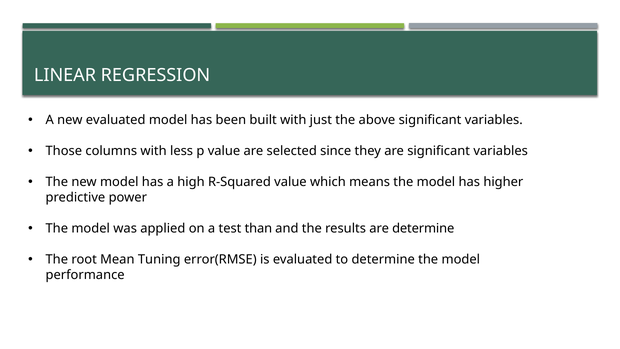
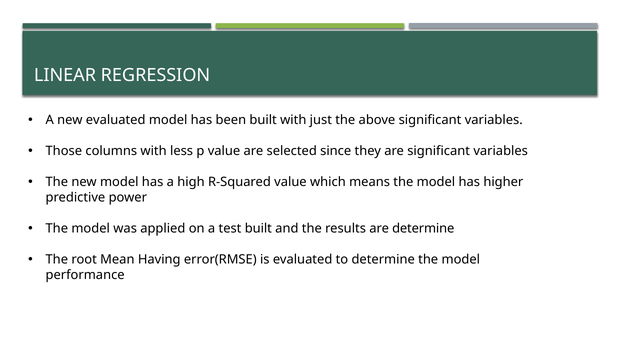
test than: than -> built (258, 228)
Tuning: Tuning -> Having (159, 259)
